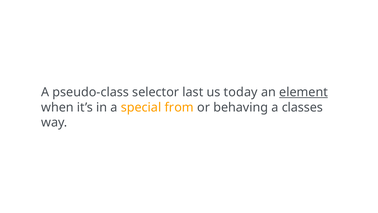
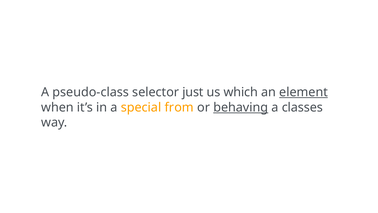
last: last -> just (193, 92)
today: today -> which (241, 92)
behaving underline: none -> present (241, 107)
